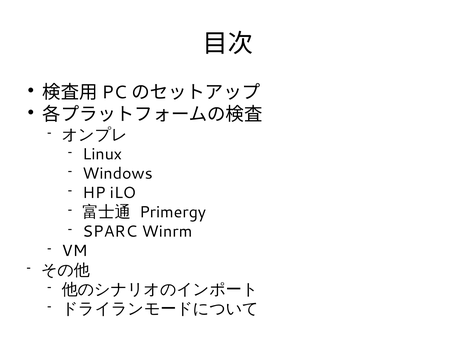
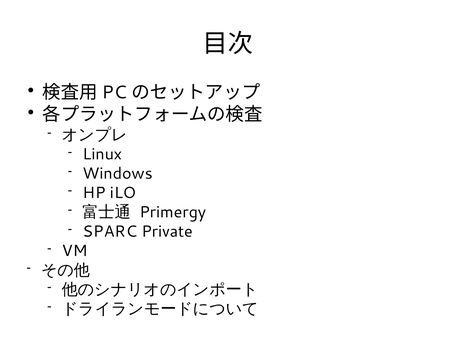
Winrm: Winrm -> Private (167, 232)
